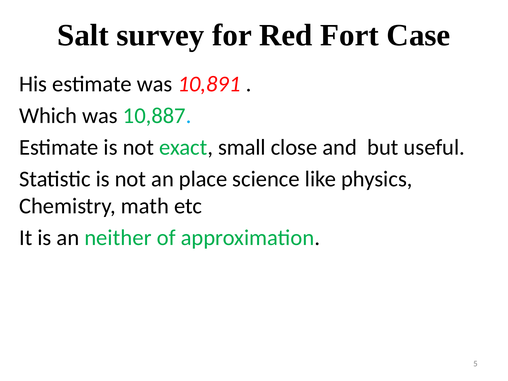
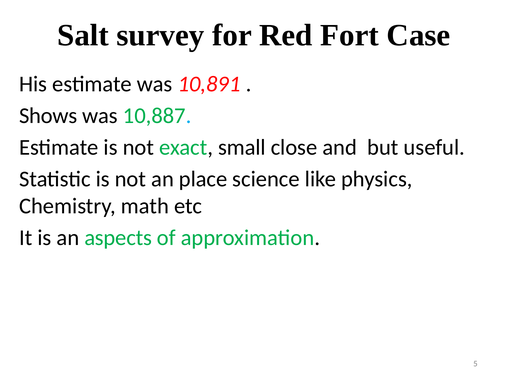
Which: Which -> Shows (48, 116)
neither: neither -> aspects (118, 238)
